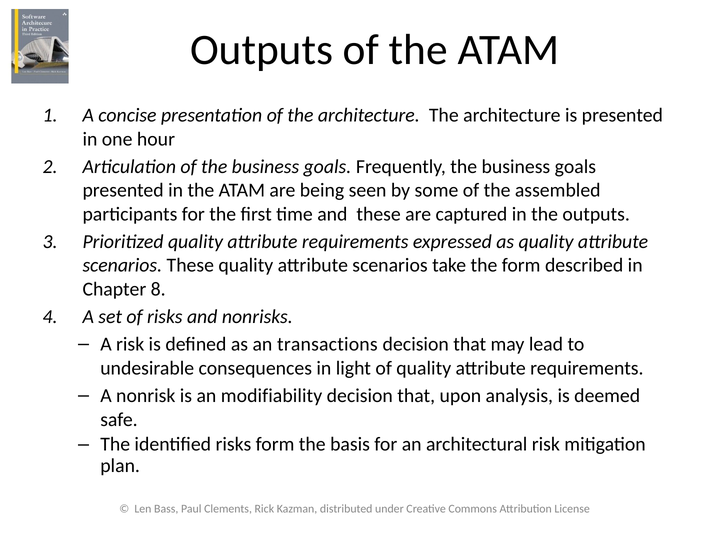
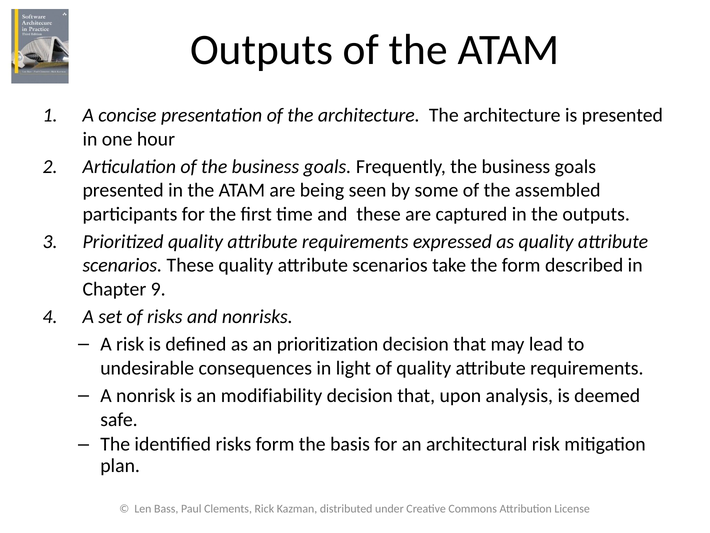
8: 8 -> 9 (158, 289)
transactions: transactions -> prioritization (328, 344)
